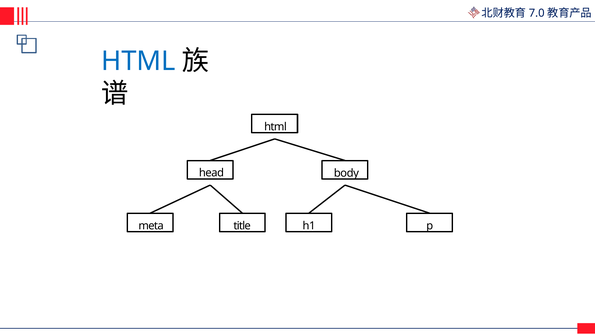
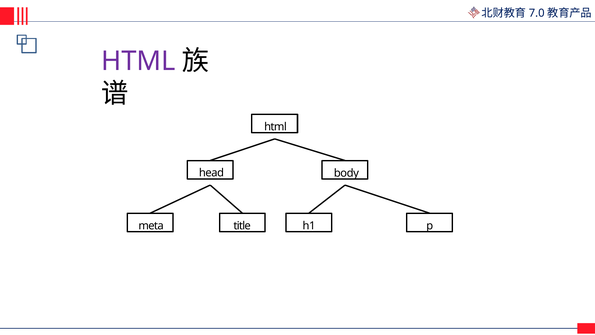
HTML colour: blue -> purple (138, 61)
